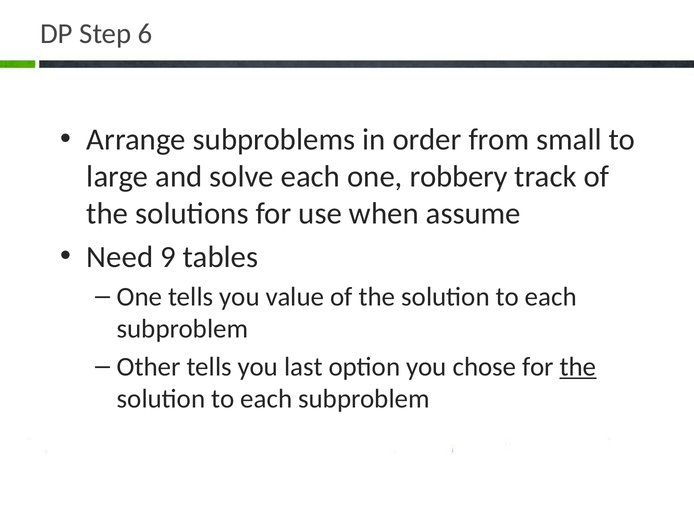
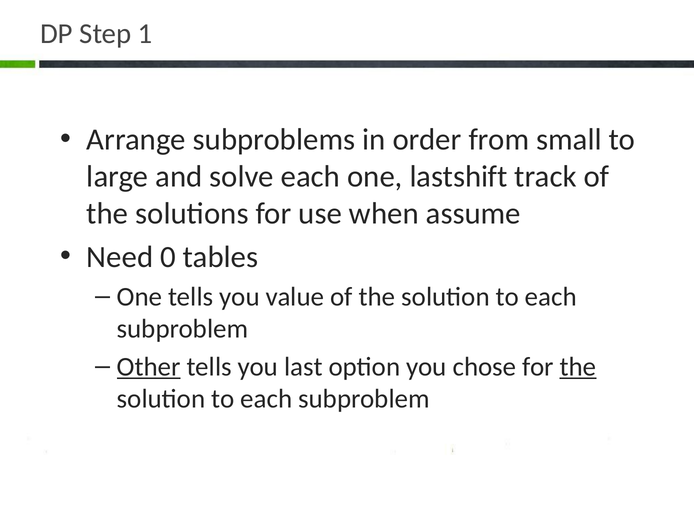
6: 6 -> 1 (145, 34)
robbery: robbery -> lastshift (459, 177)
9: 9 -> 0 (168, 257)
Other underline: none -> present (149, 367)
